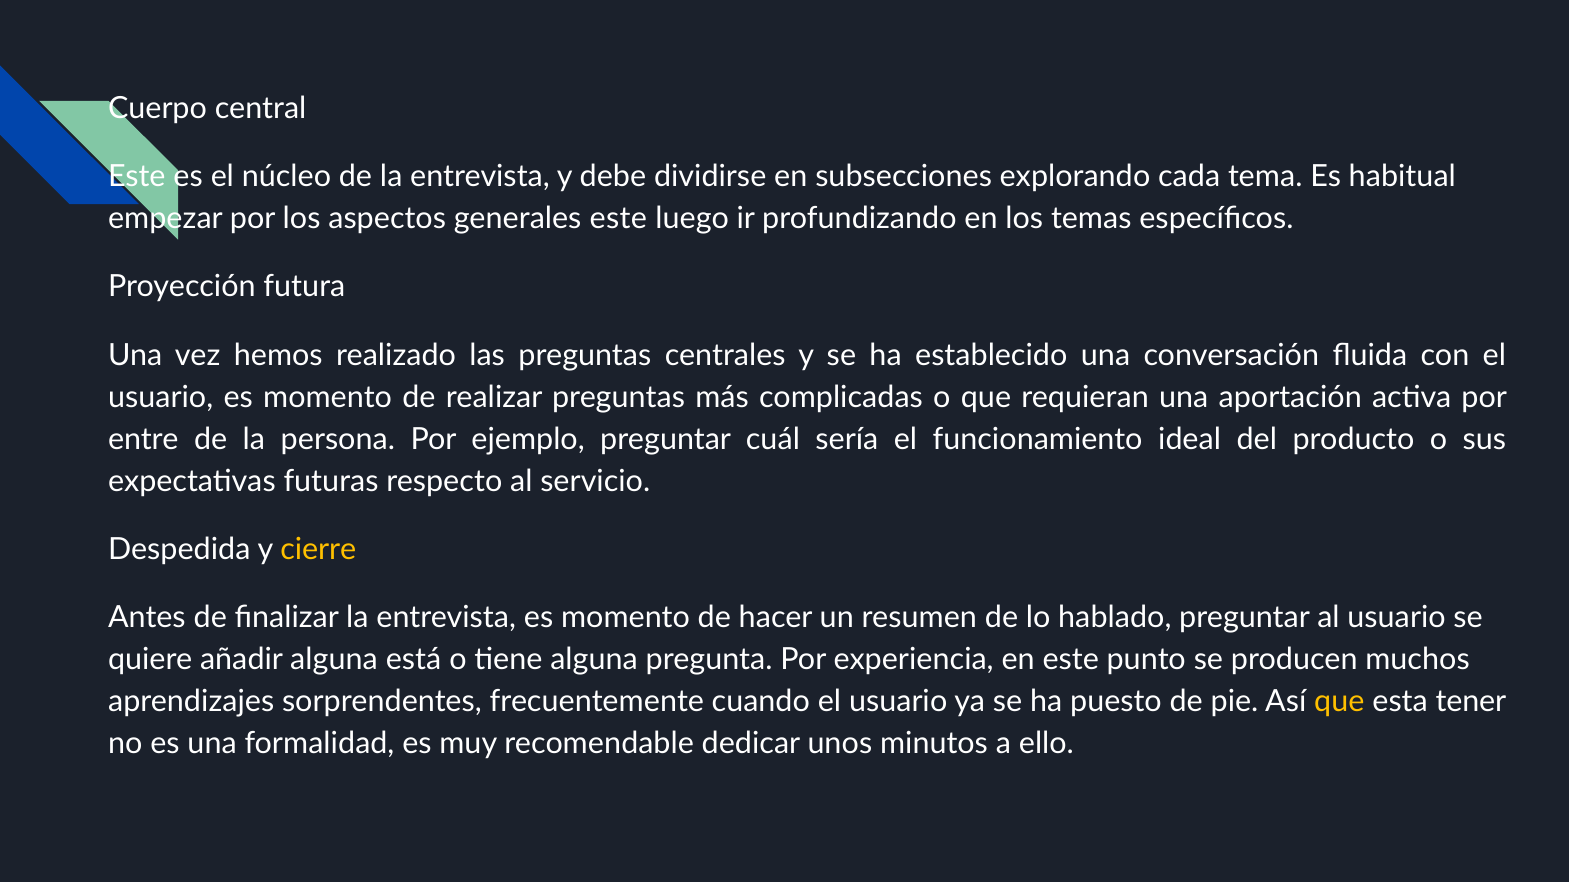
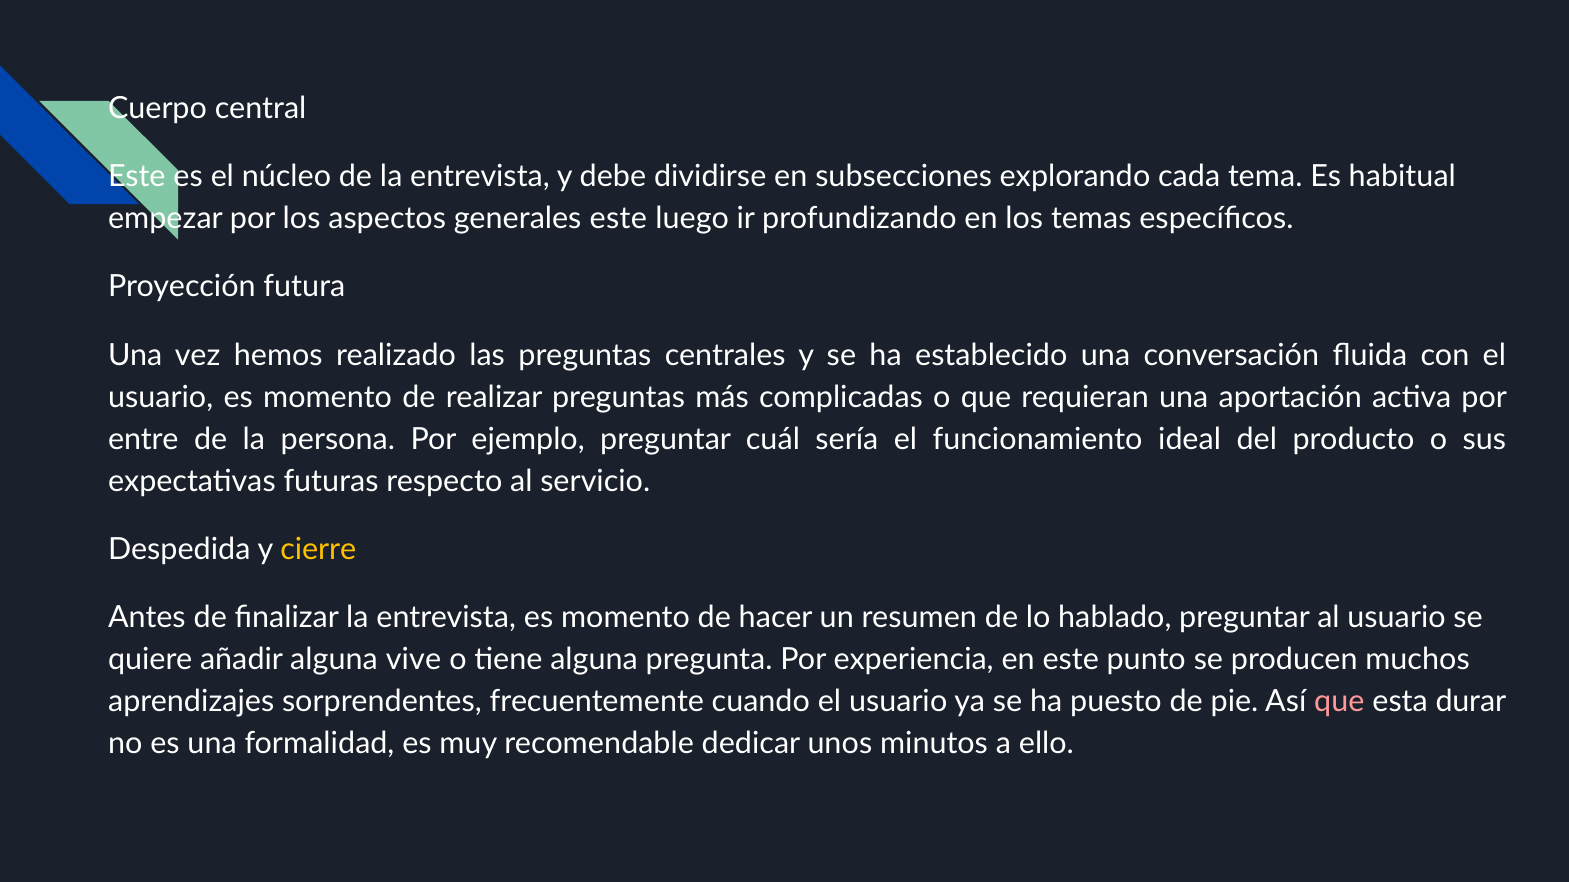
está: está -> vive (414, 660)
que colour: yellow -> pink (1339, 702)
tener: tener -> durar (1471, 702)
